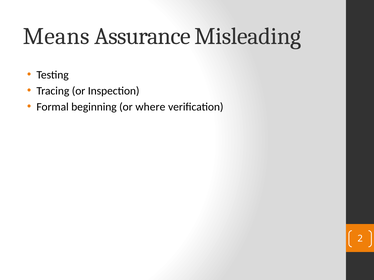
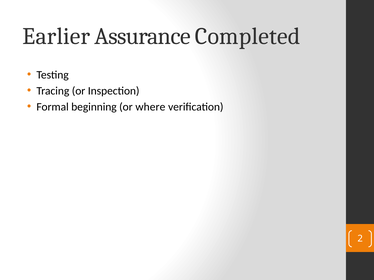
Means: Means -> Earlier (56, 36)
Misleading: Misleading -> Completed (248, 36)
